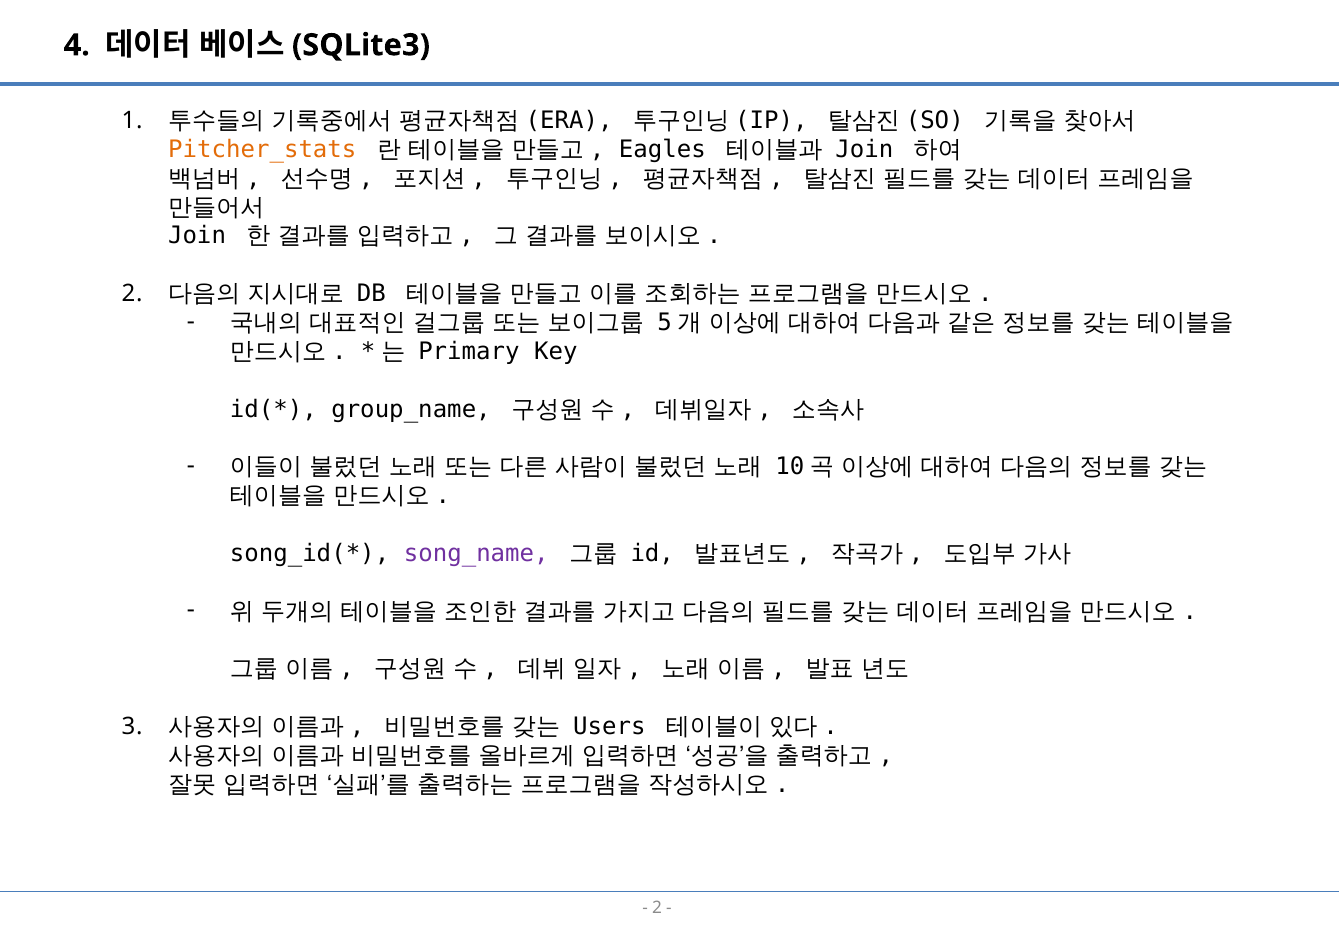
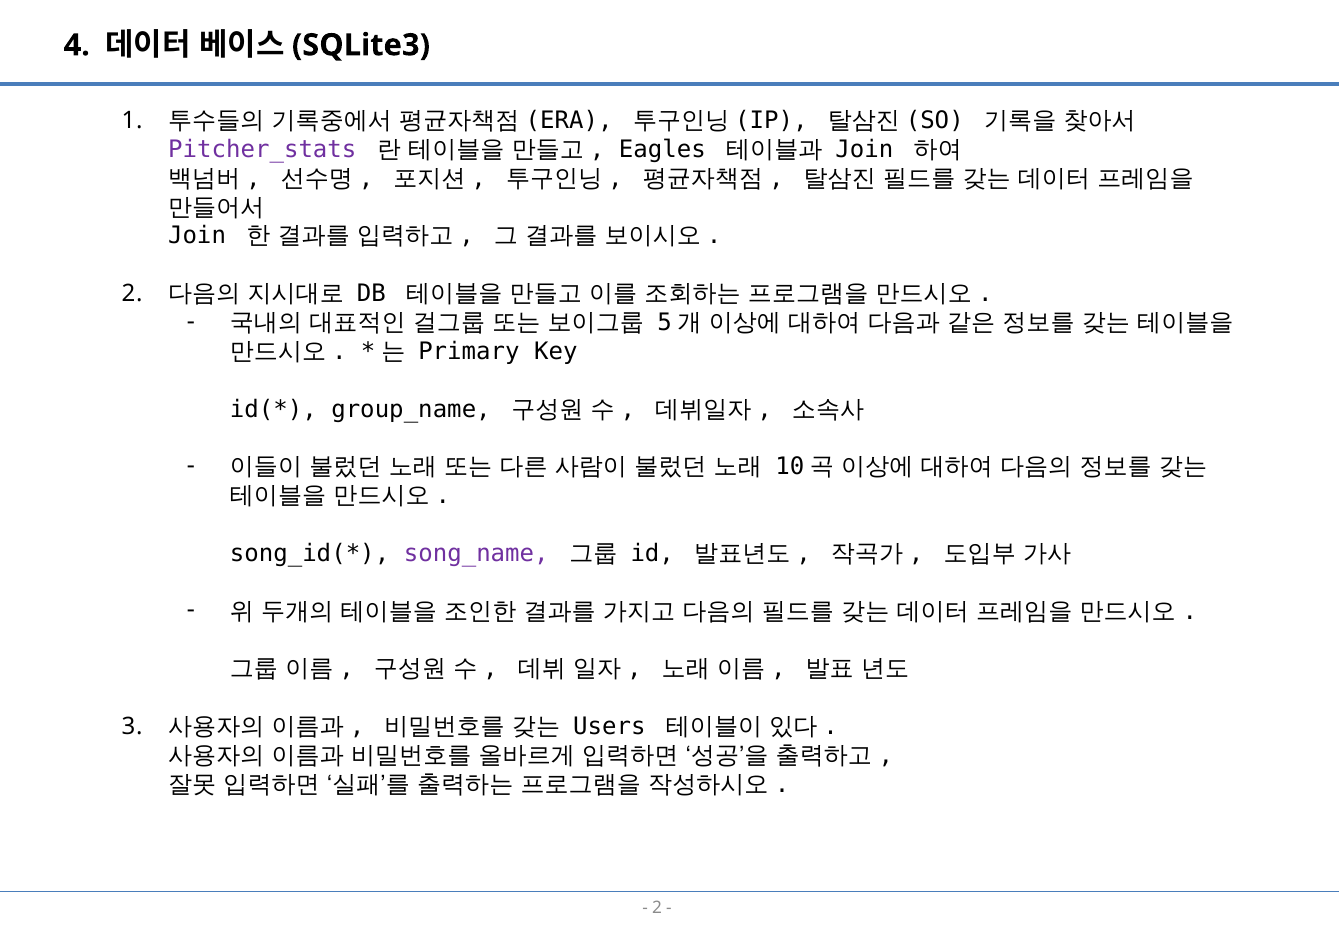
Pitcher_stats colour: orange -> purple (262, 149)
